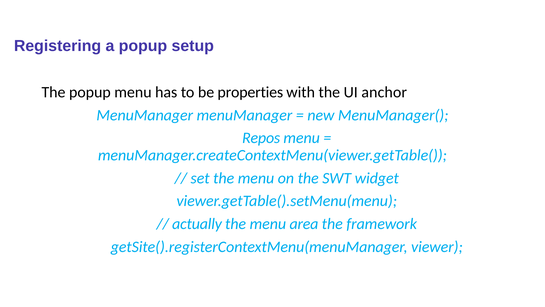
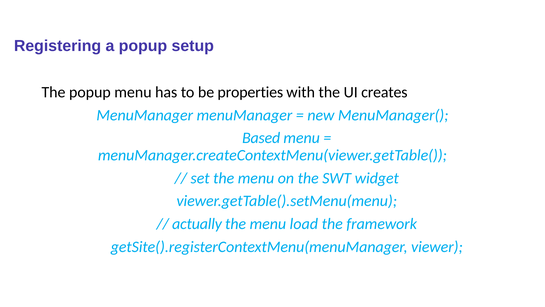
anchor: anchor -> creates (384, 92)
Repos: Repos -> Based (261, 138)
area: area -> load (304, 224)
